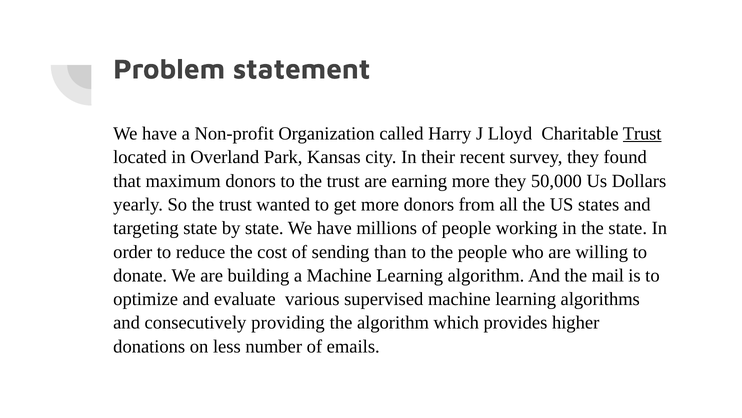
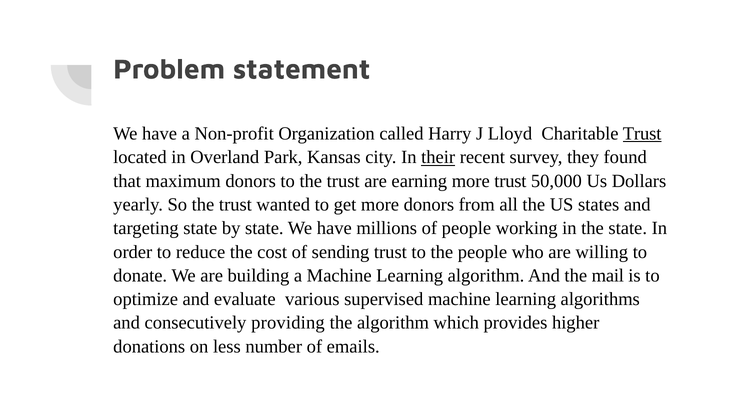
their underline: none -> present (438, 157)
more they: they -> trust (510, 181)
sending than: than -> trust (390, 252)
